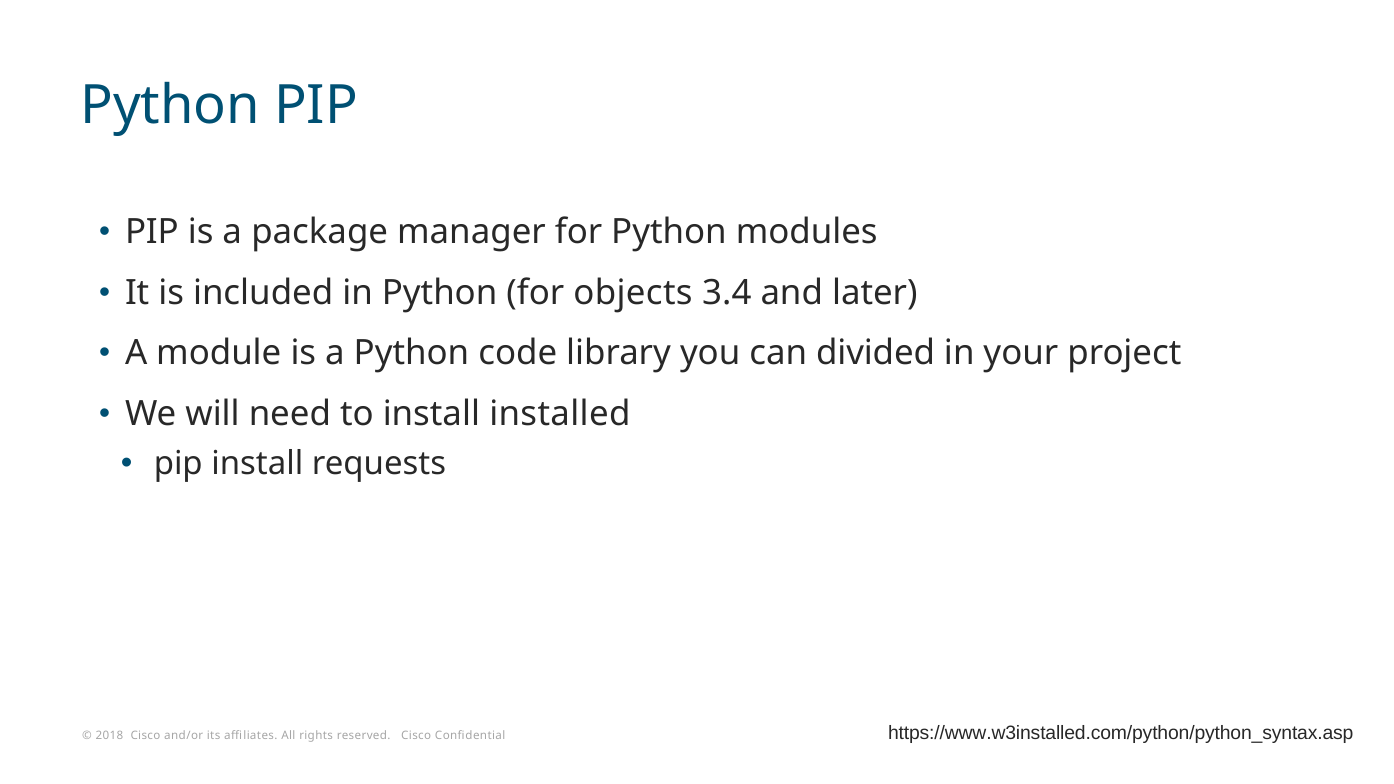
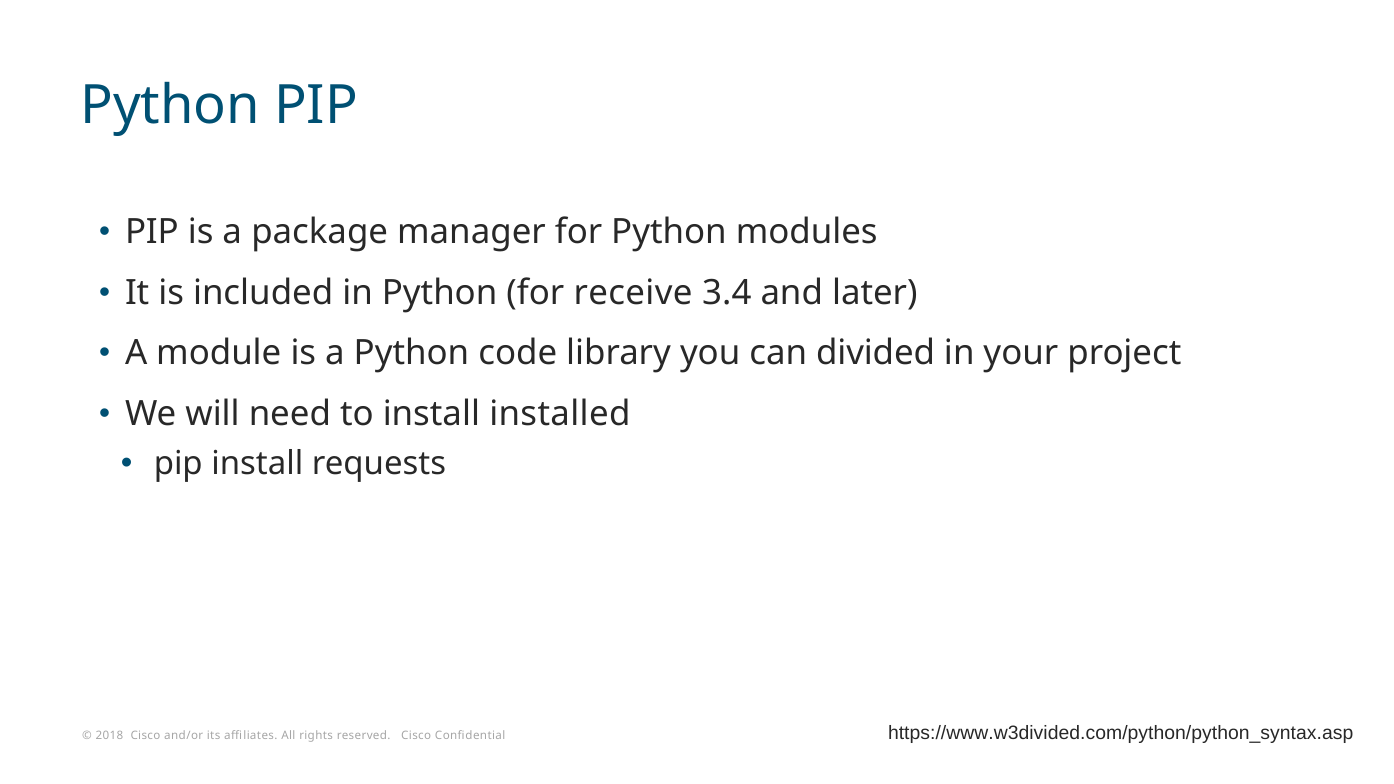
objects: objects -> receive (633, 293)
https://www.w3installed.com/python/python_syntax.asp: https://www.w3installed.com/python/python_syntax.asp -> https://www.w3divided.com/python/python_syntax.asp (1121, 733)
